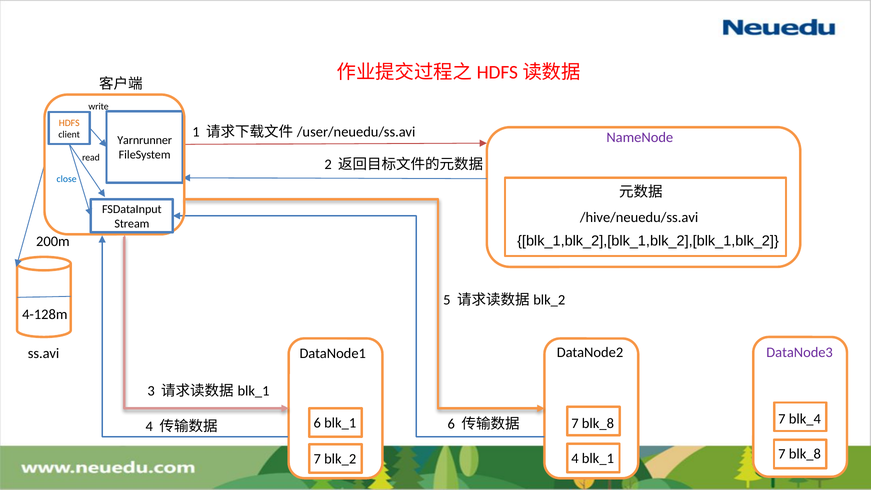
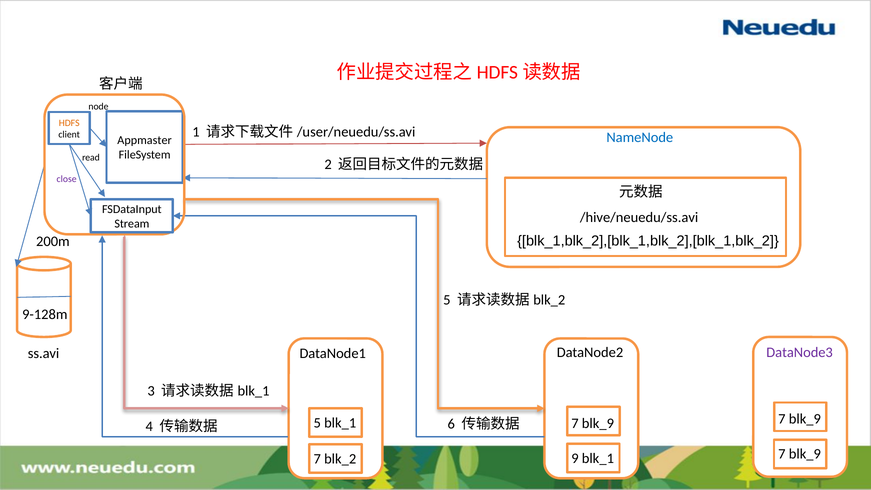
write: write -> node (98, 106)
NameNode colour: purple -> blue (640, 137)
Yarnrunner: Yarnrunner -> Appmaster (145, 140)
close colour: blue -> purple (67, 179)
4-128m: 4-128m -> 9-128m (45, 314)
blk_4: blk_4 -> blk_9 (805, 419)
blk_8: blk_8 -> blk_9 (598, 423)
6: 6 -> 5 (317, 423)
blk_8: blk_8 -> blk_9 (805, 454)
blk_2 4: 4 -> 9 (575, 458)
